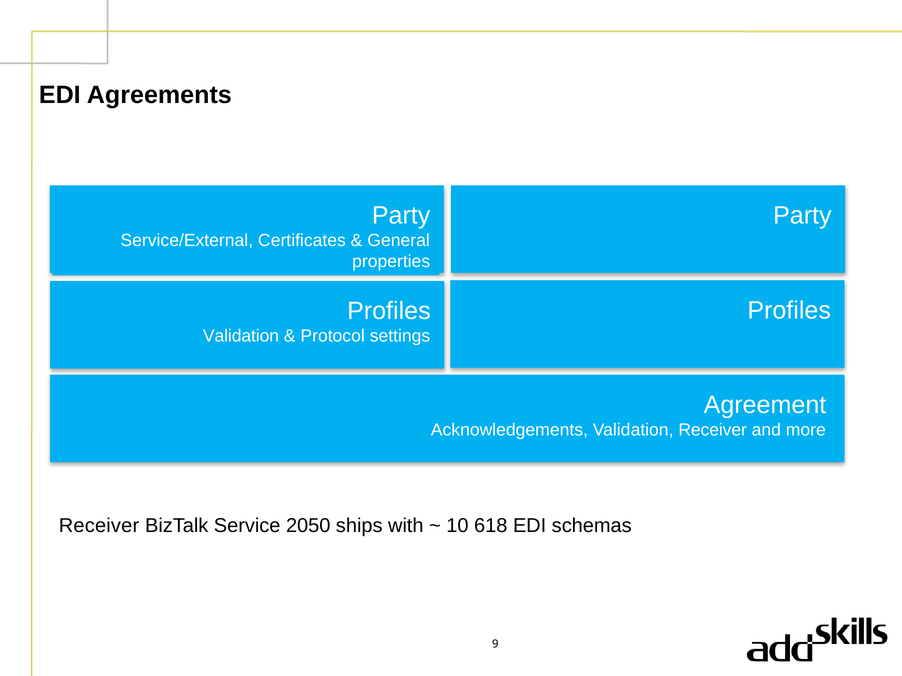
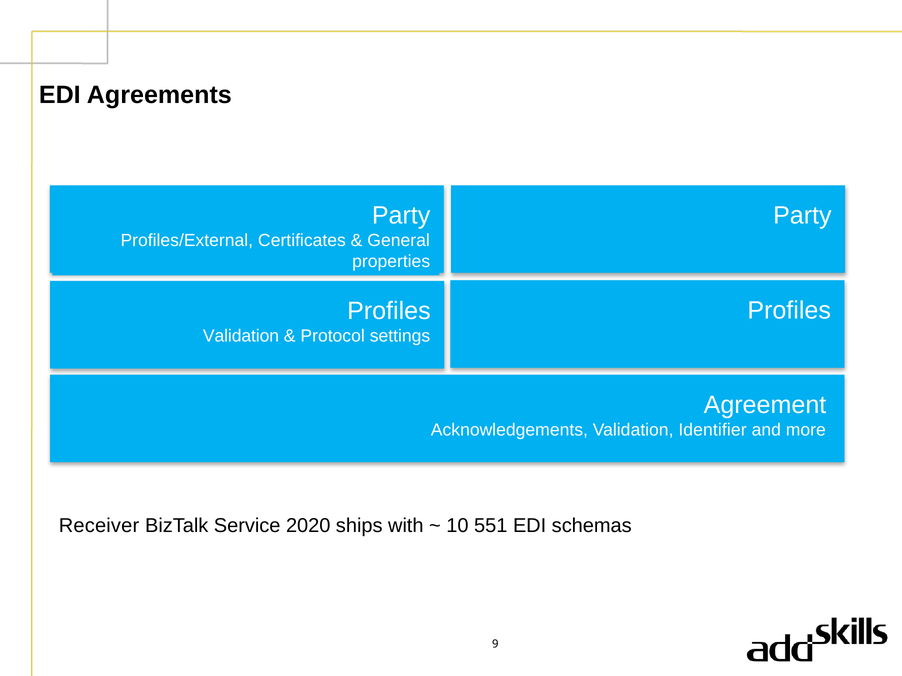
Service/External: Service/External -> Profiles/External (187, 241)
Validation Receiver: Receiver -> Identifier (713, 430)
2050: 2050 -> 2020 (308, 526)
618: 618 -> 551 (491, 526)
